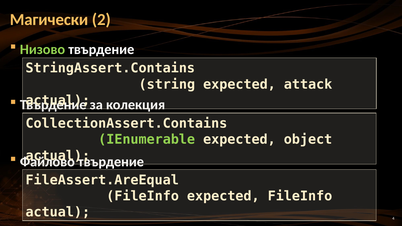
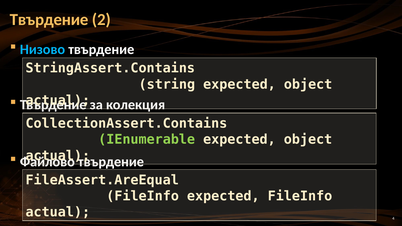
Магически: Магически -> Твърдение (49, 20)
Низово colour: light green -> light blue (43, 50)
string expected attack: attack -> object (308, 84)
